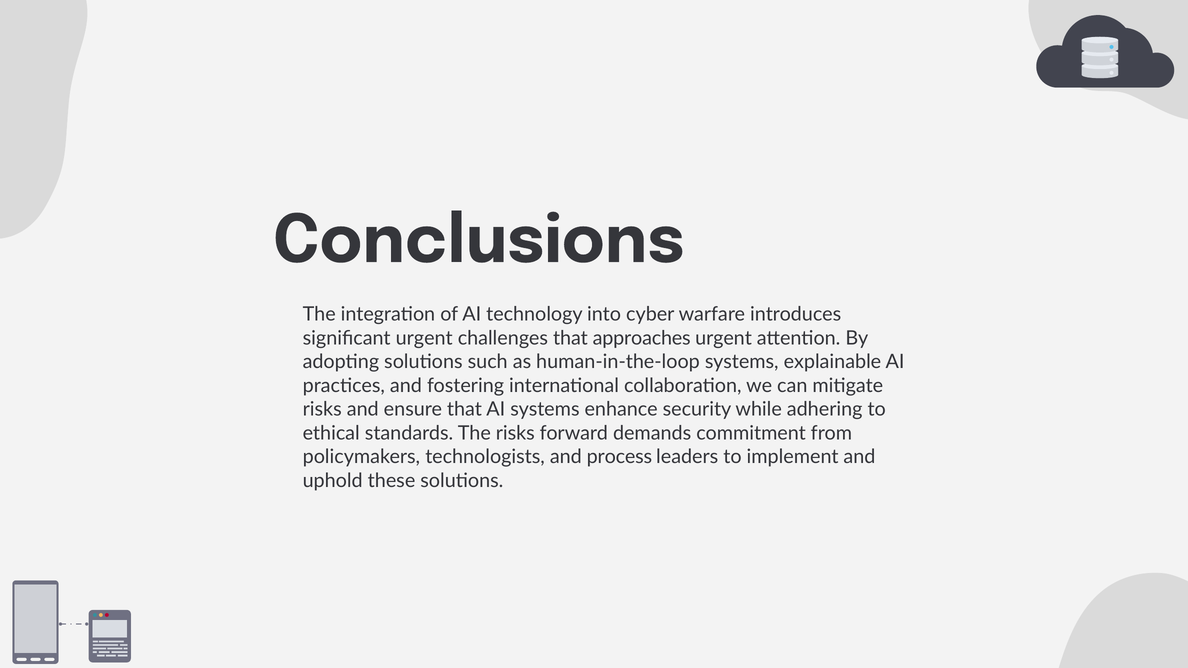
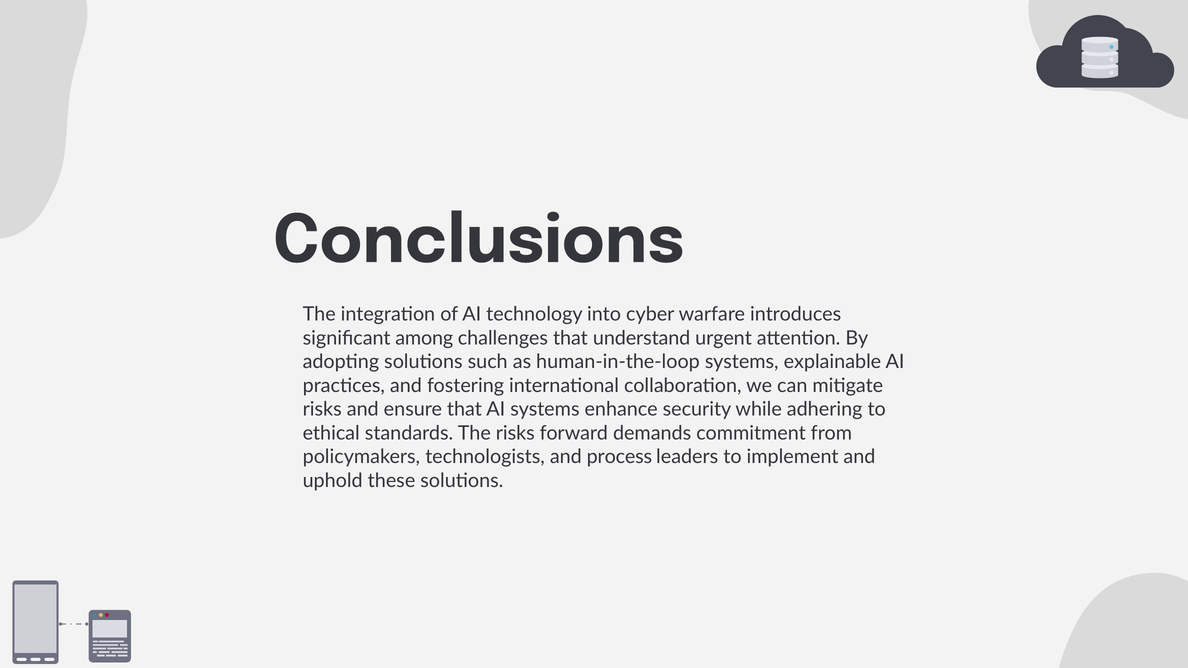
significant urgent: urgent -> among (424, 338)
approaches: approaches -> understand (642, 338)
